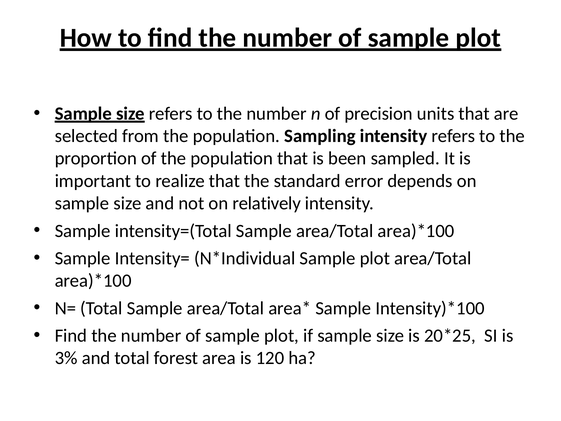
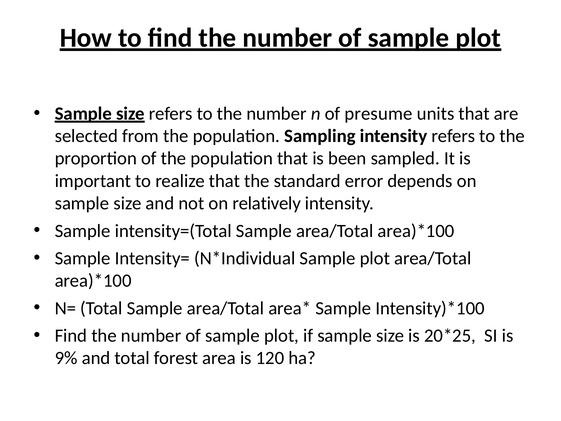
precision: precision -> presume (378, 114)
3%: 3% -> 9% (66, 358)
